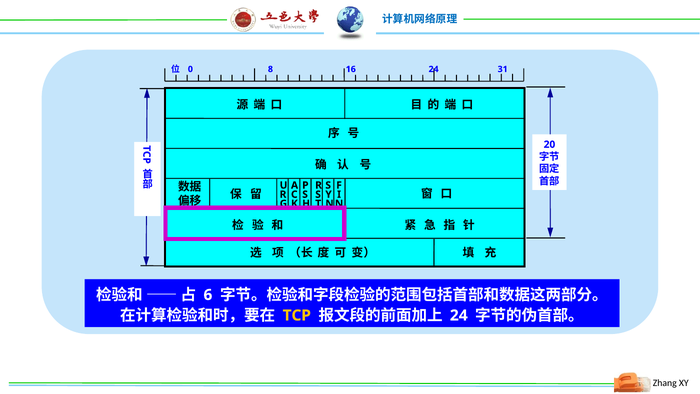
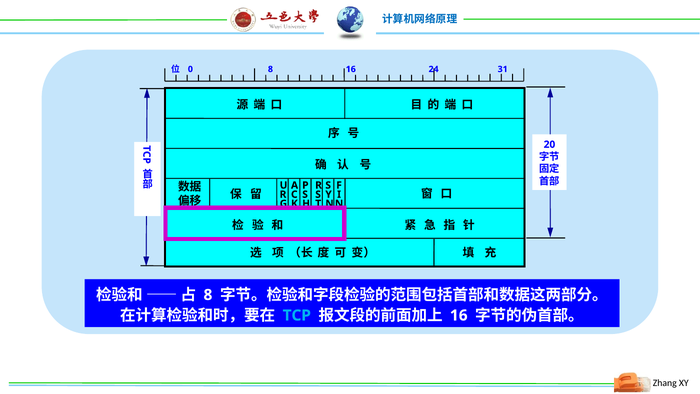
6: 6 -> 8 (208, 295)
TCP colour: yellow -> light blue (297, 315)
24: 24 -> 16 (459, 315)
